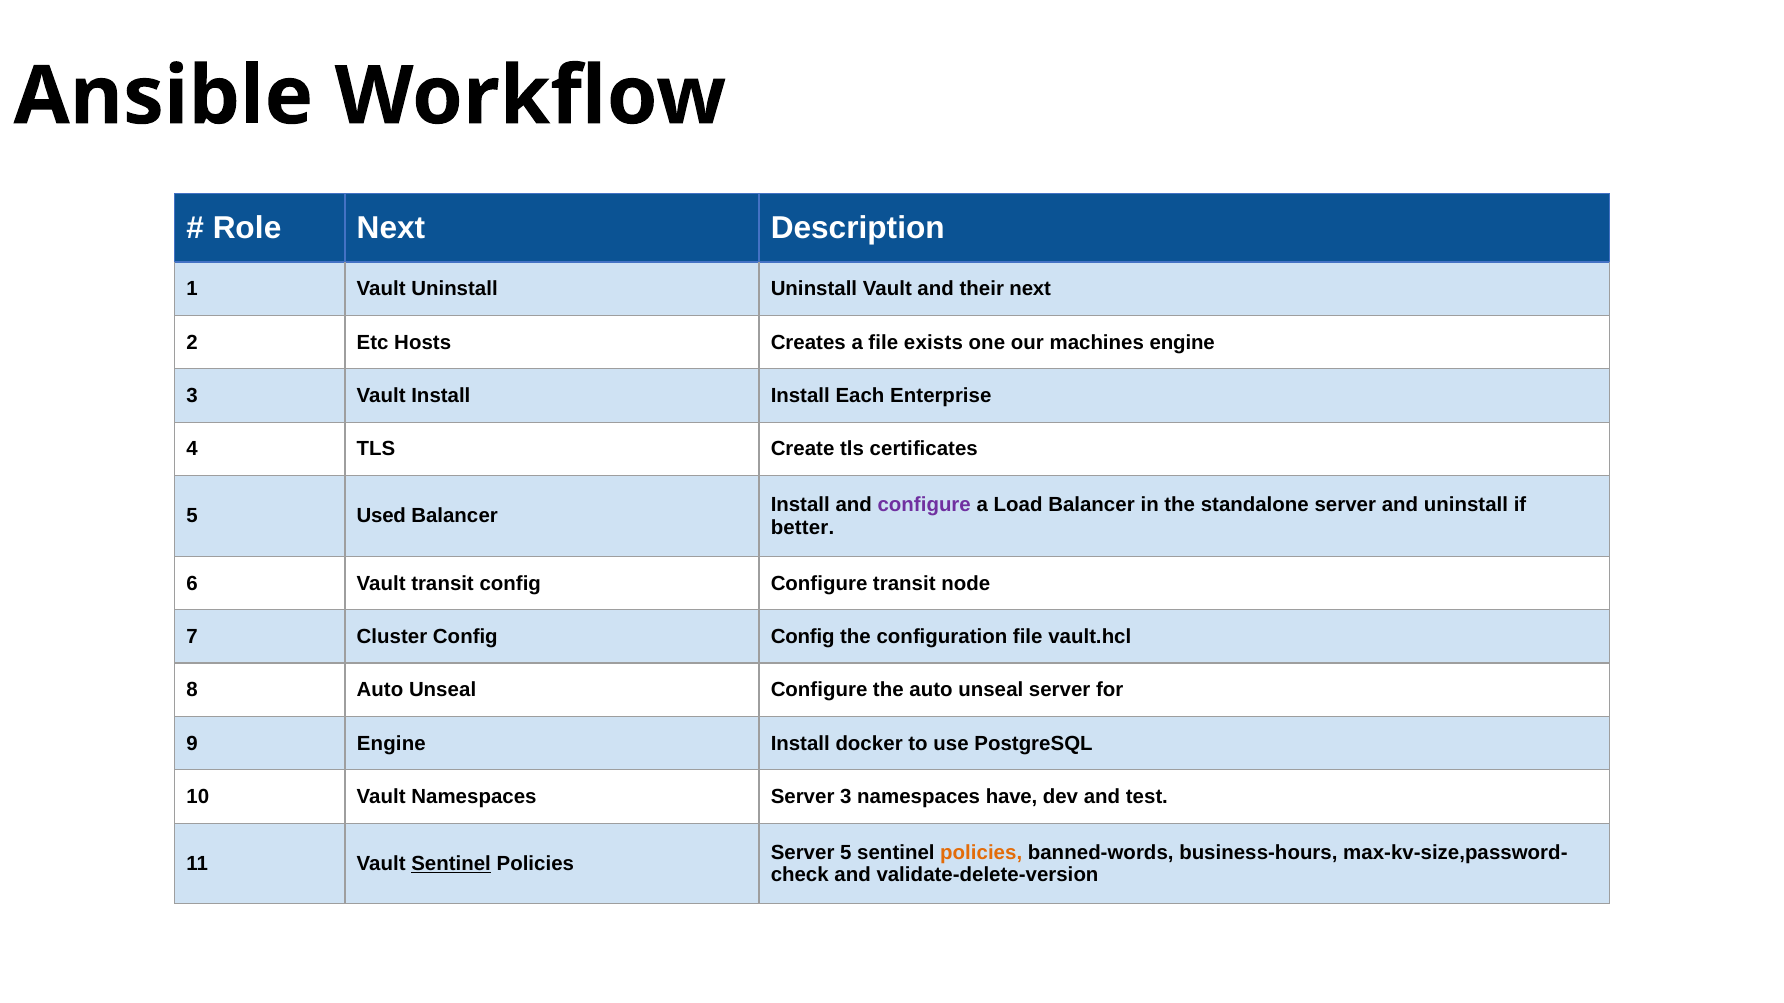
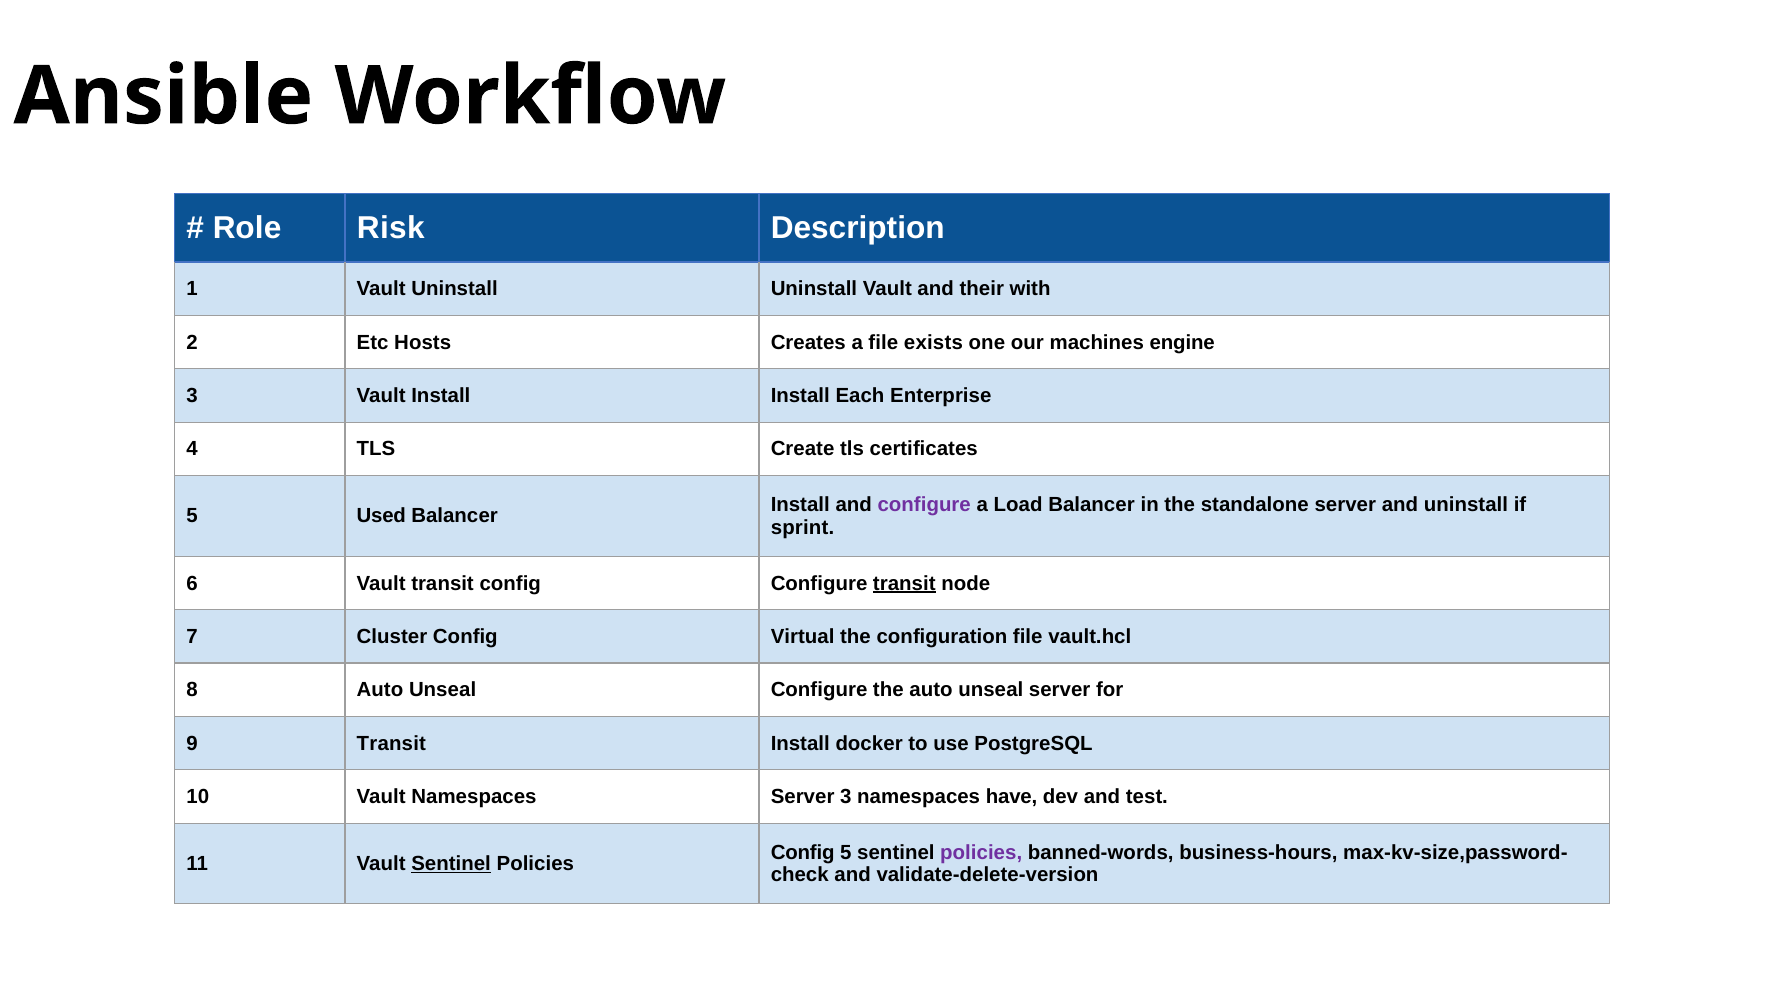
Role Next: Next -> Risk (391, 229)
their next: next -> with (1030, 289)
better: better -> sprint (802, 528)
transit underline: none -> present (904, 584)
Config Config: Config -> Virtual (803, 637)
9 Engine: Engine -> Transit (391, 744)
Server: Server -> Config (803, 853)
policies colour: orange -> purple (981, 853)
